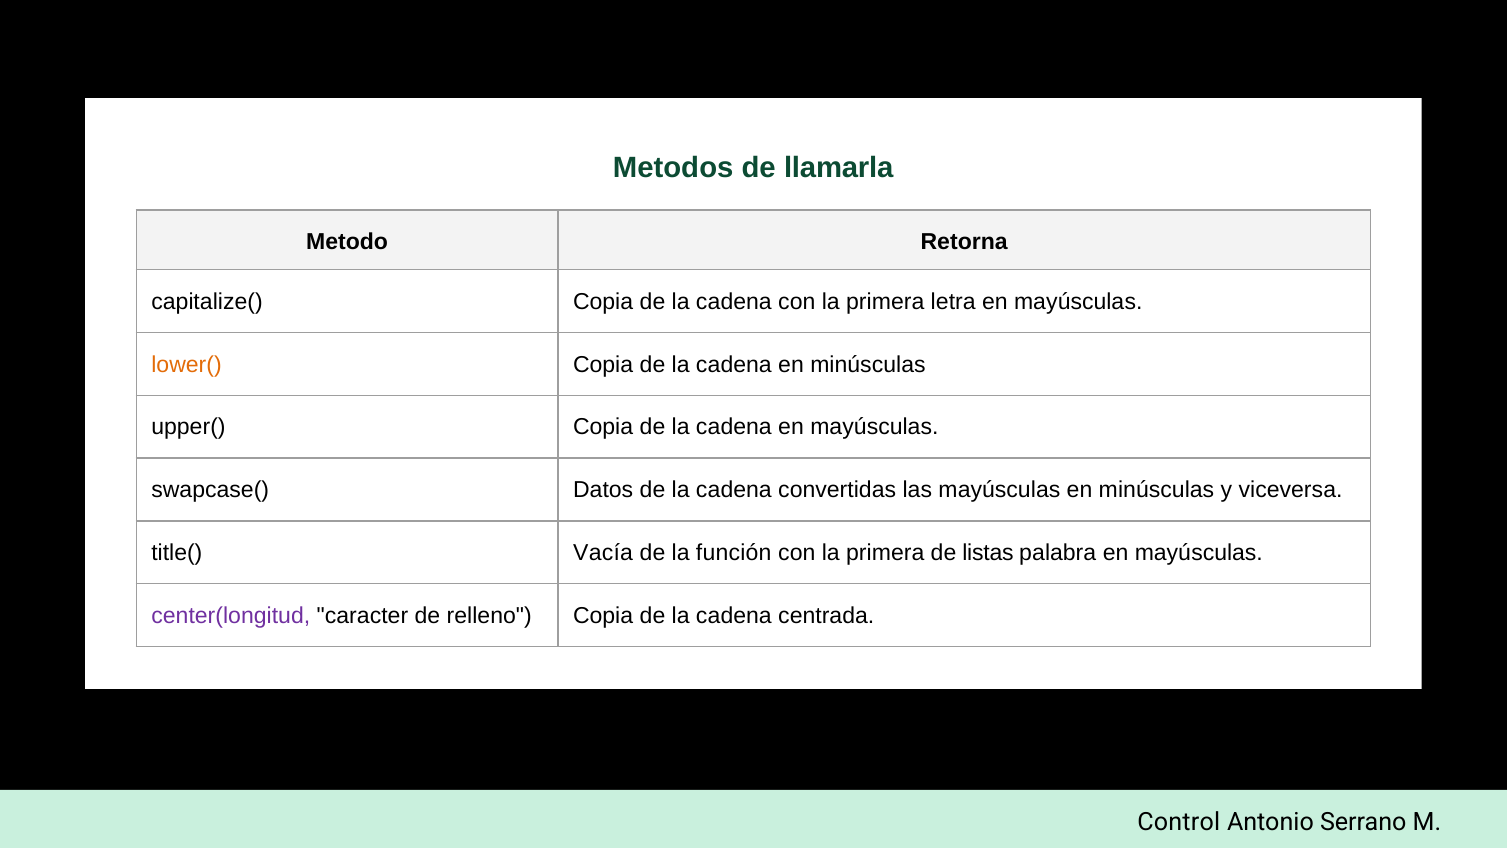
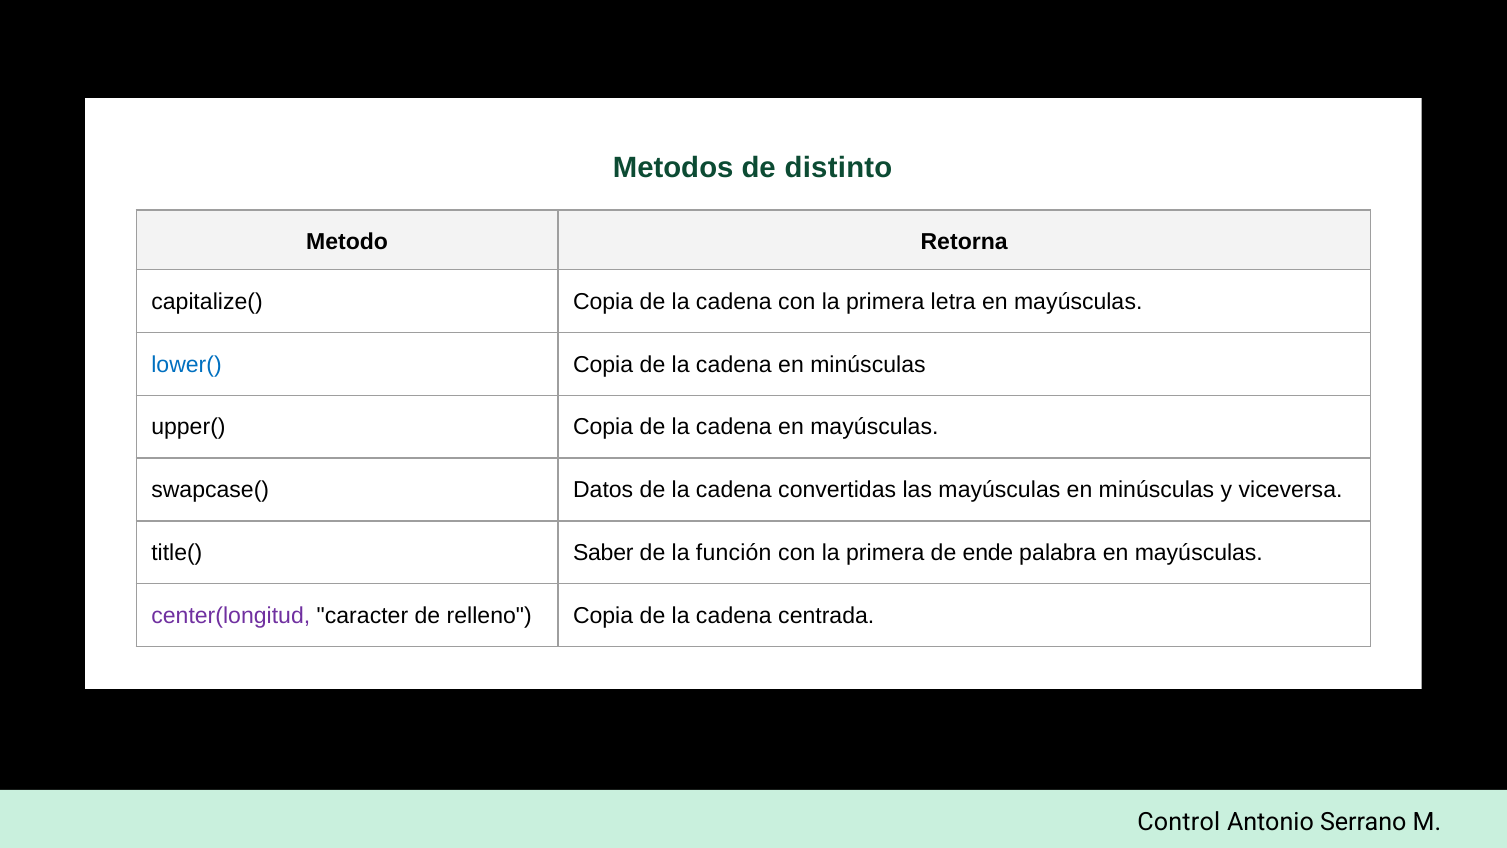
llamarla: llamarla -> distinto (838, 167)
lower( colour: orange -> blue (187, 364)
Vacía: Vacía -> Saber (603, 553)
listas: listas -> ende (988, 553)
